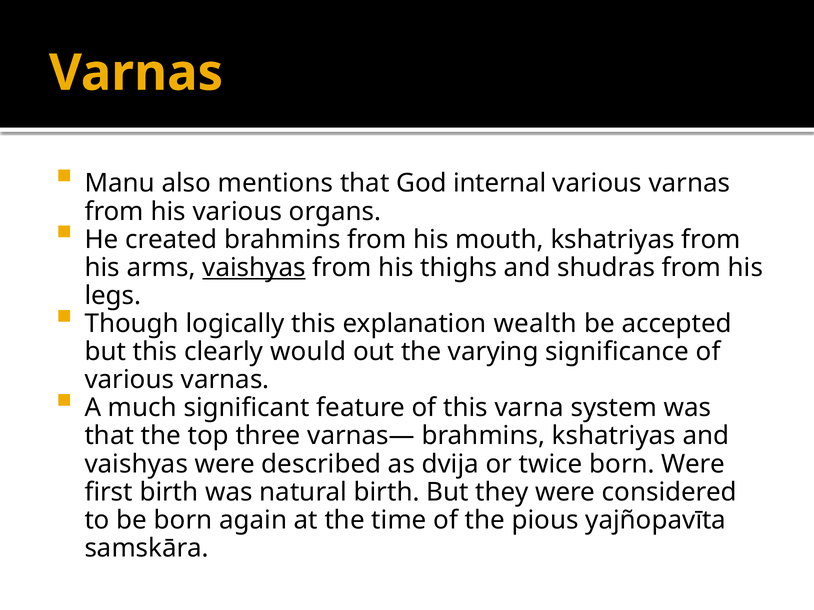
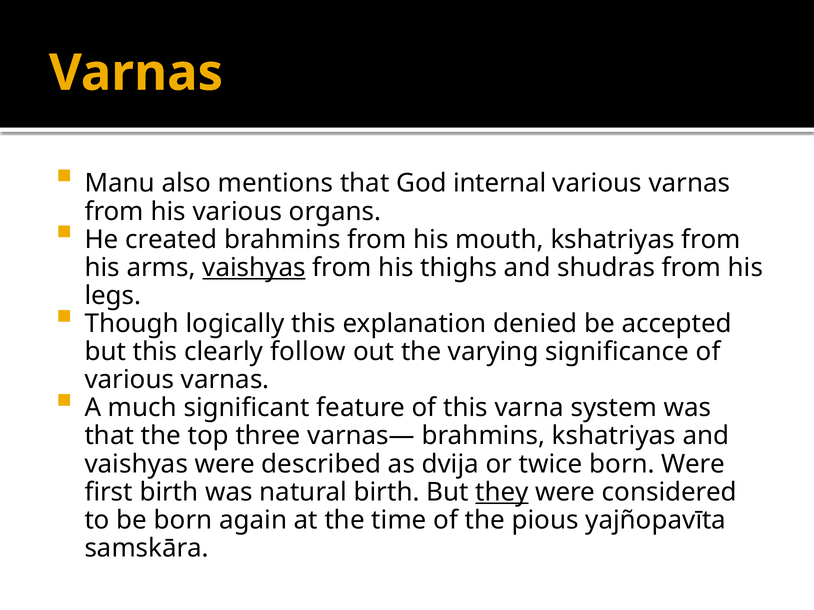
wealth: wealth -> denied (535, 324)
would: would -> follow (308, 352)
they underline: none -> present (502, 492)
